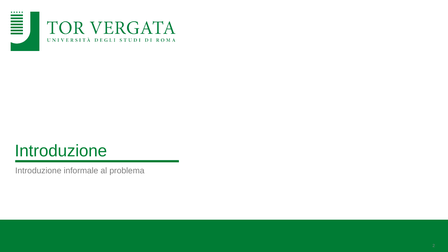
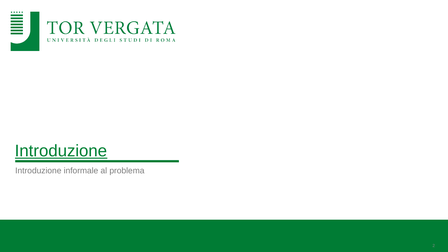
Introduzione underline: none -> present (61, 151)
